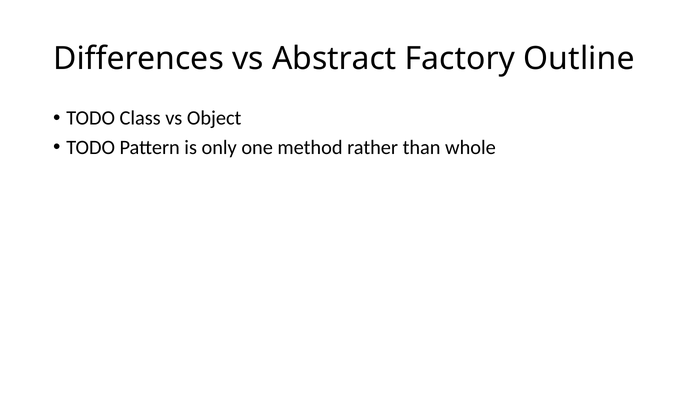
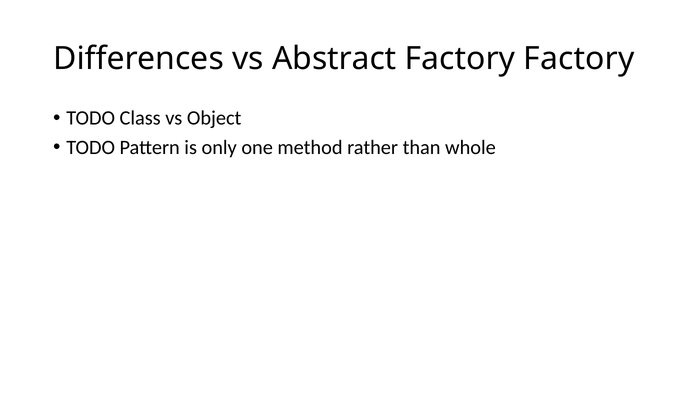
Factory Outline: Outline -> Factory (579, 59)
